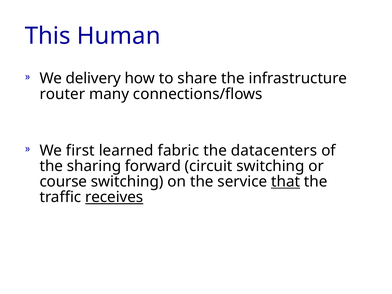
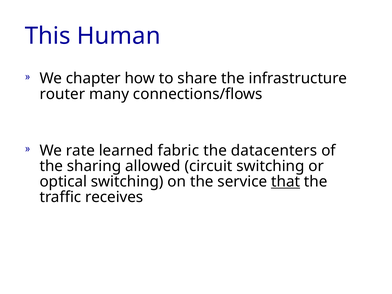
delivery: delivery -> chapter (93, 78)
first: first -> rate (80, 150)
forward: forward -> allowed (153, 166)
course: course -> optical (63, 182)
receives underline: present -> none (114, 197)
